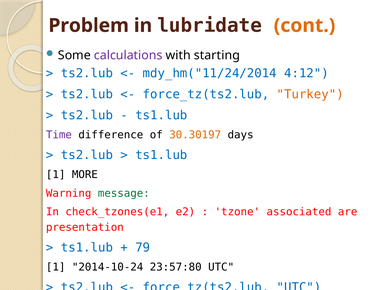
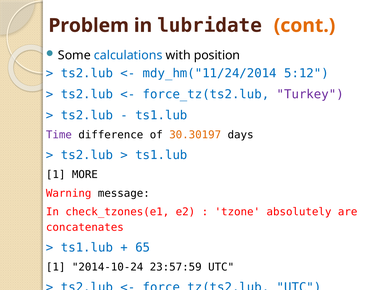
calculations colour: purple -> blue (128, 55)
starting: starting -> position (217, 55)
4:12: 4:12 -> 5:12 (306, 73)
Turkey colour: orange -> purple (310, 94)
message colour: green -> black (124, 193)
associated: associated -> absolutely (299, 212)
presentation: presentation -> concatenates (85, 228)
79: 79 -> 65 (143, 248)
23:57:80: 23:57:80 -> 23:57:59 (176, 267)
